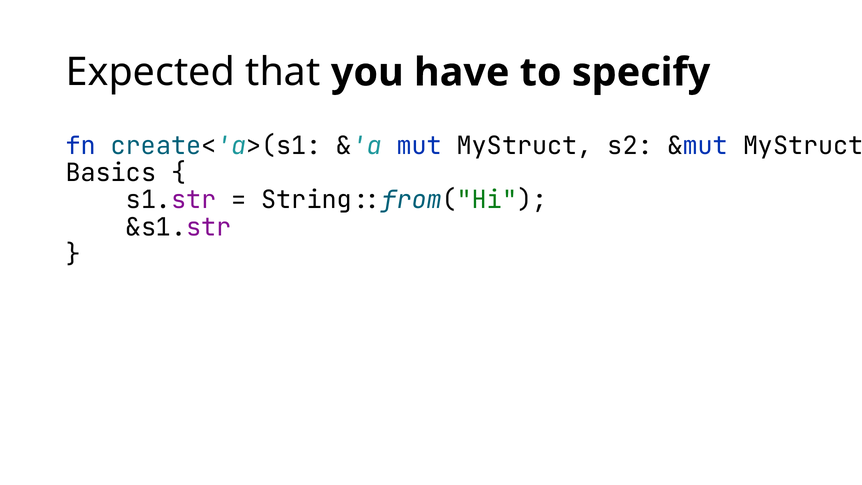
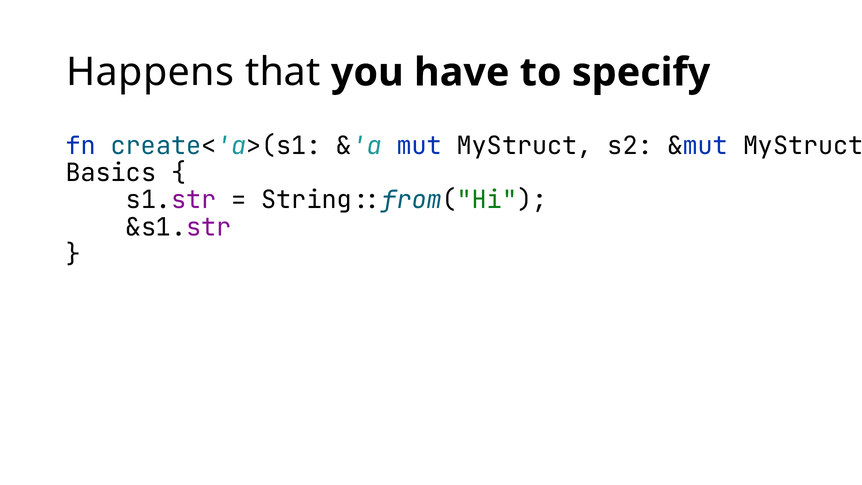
Expected: Expected -> Happens (150, 72)
